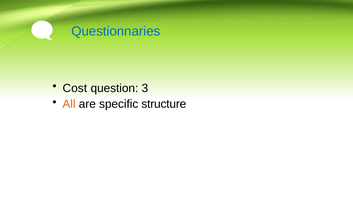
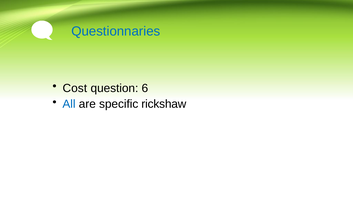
3: 3 -> 6 (145, 88)
All colour: orange -> blue (69, 104)
structure: structure -> rickshaw (164, 104)
